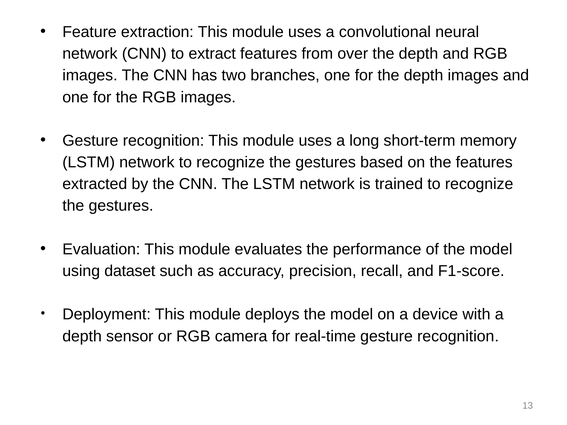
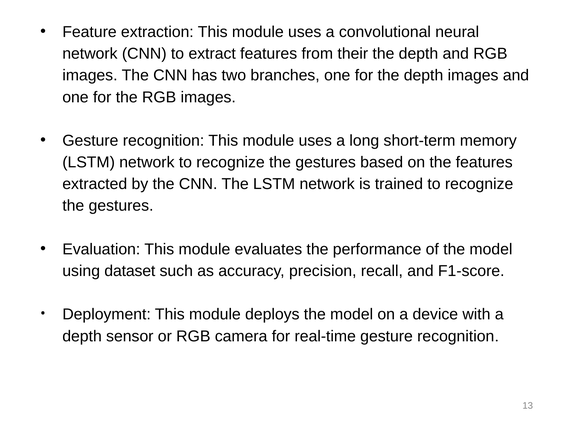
over: over -> their (353, 54)
